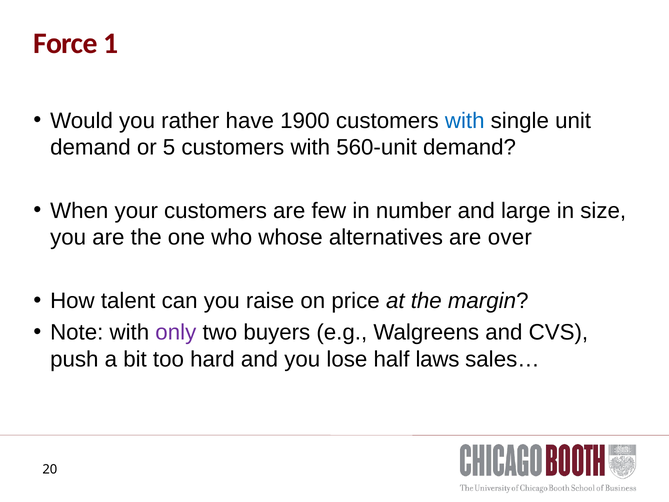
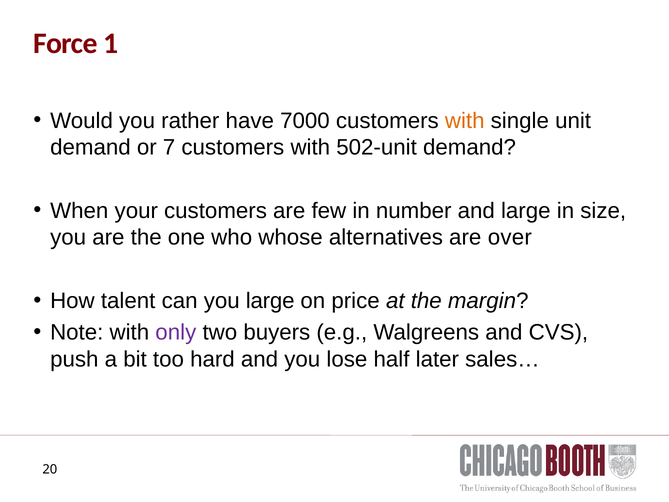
1900: 1900 -> 7000 (305, 121)
with colour: blue -> orange (465, 121)
5: 5 -> 7 (169, 147)
560-unit: 560-unit -> 502-unit (377, 147)
you raise: raise -> large (270, 301)
laws: laws -> later (437, 359)
